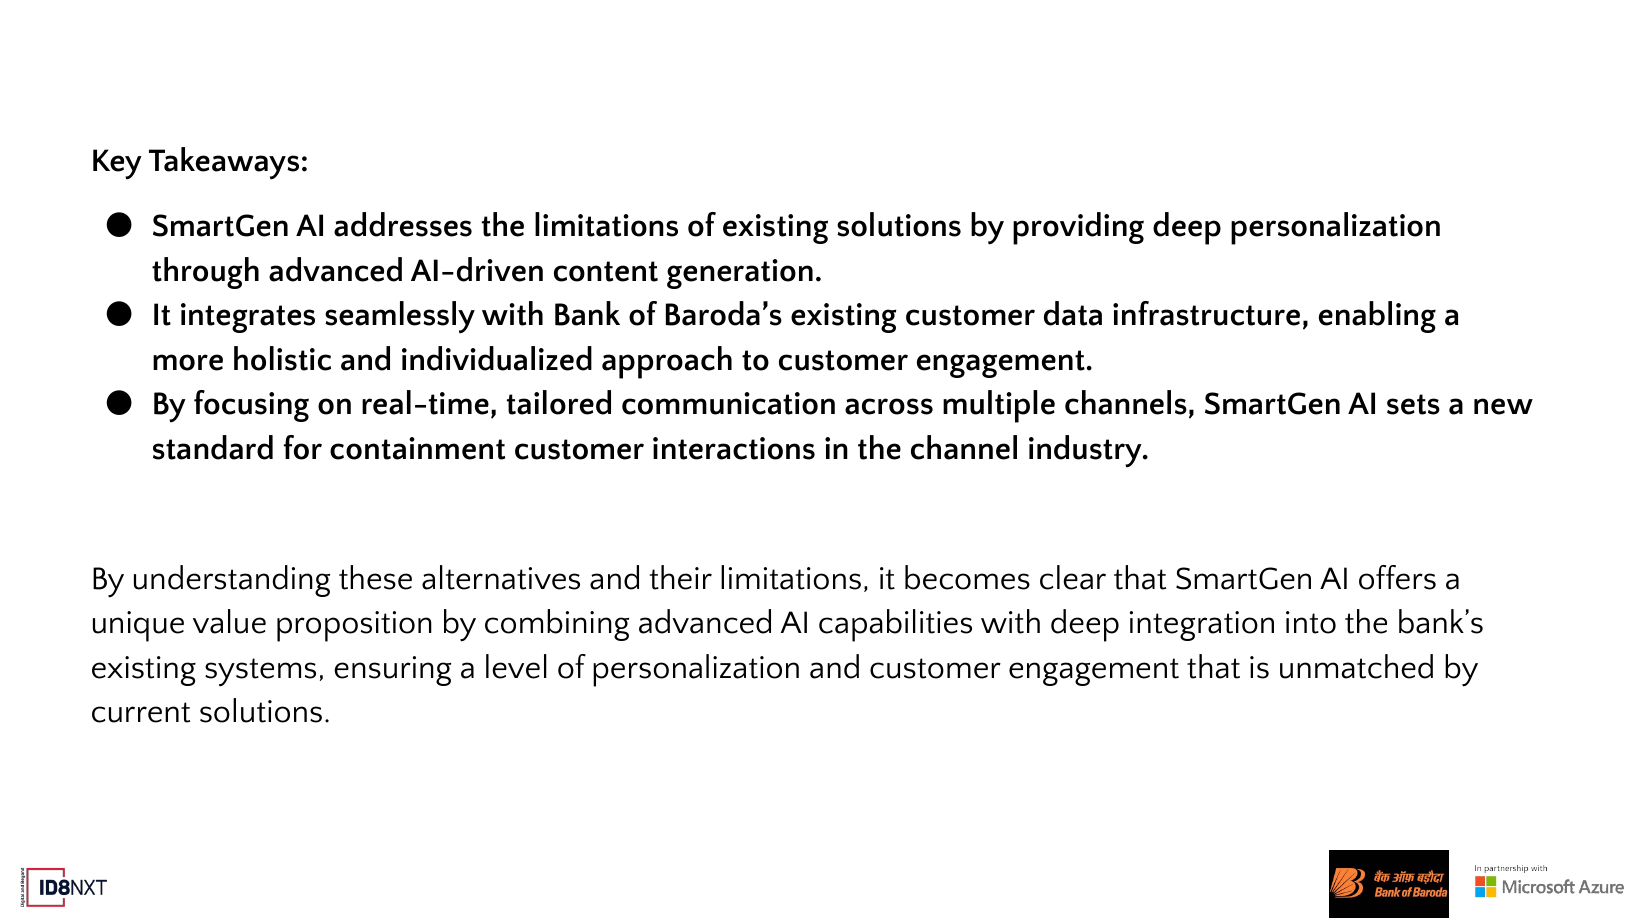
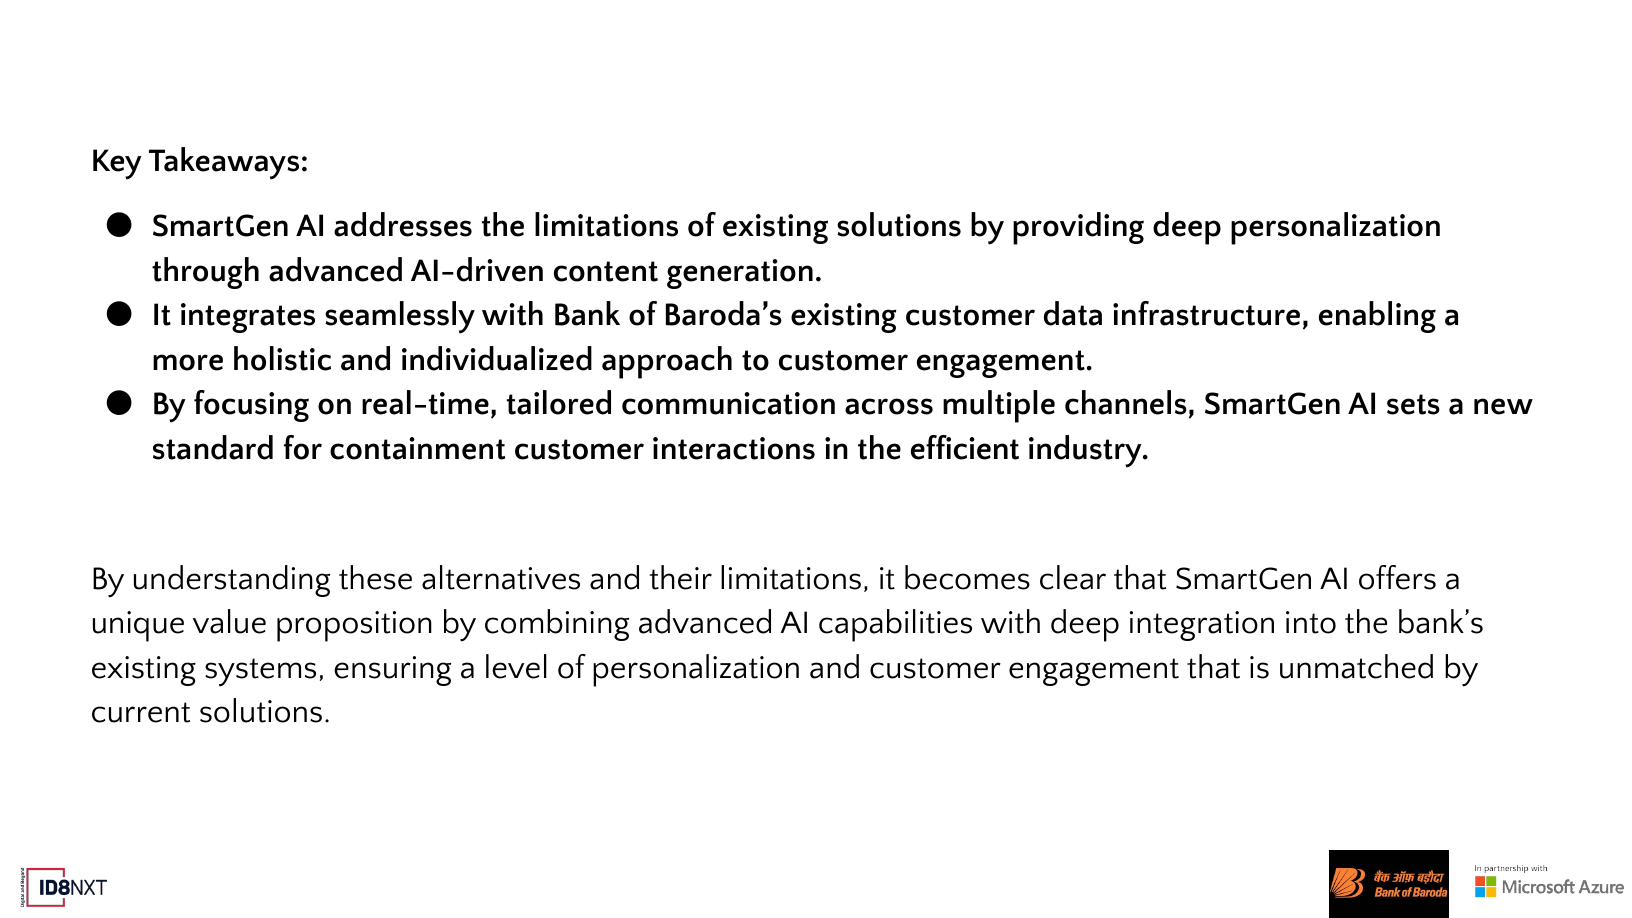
channel: channel -> efficient (965, 449)
